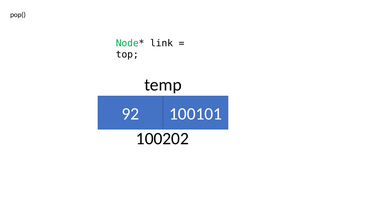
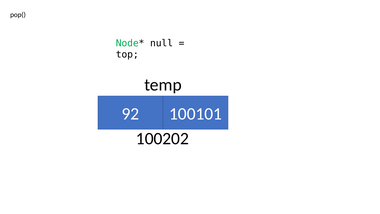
link: link -> null (162, 43)
